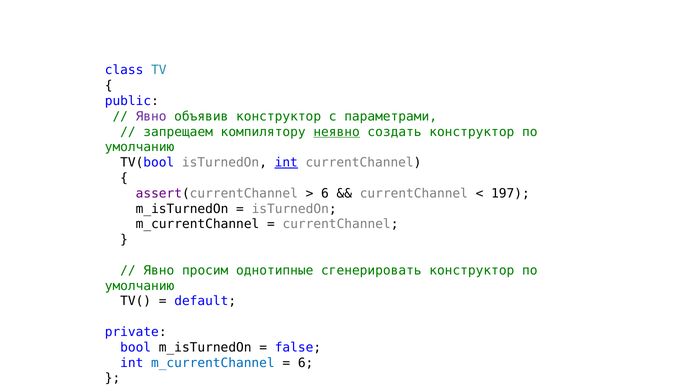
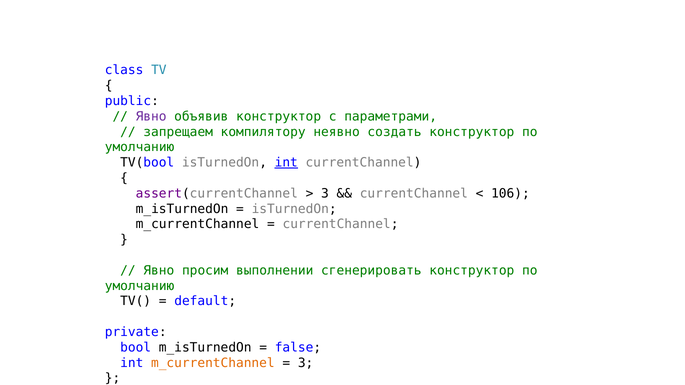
неявно underline: present -> none (337, 132)
6: 6 -> 3 (325, 194)
197: 197 -> 106 (510, 194)
однотипные: однотипные -> выполнении (275, 271)
m_currentChannel colour: blue -> orange (213, 363)
6: 6 -> 3 (306, 363)
